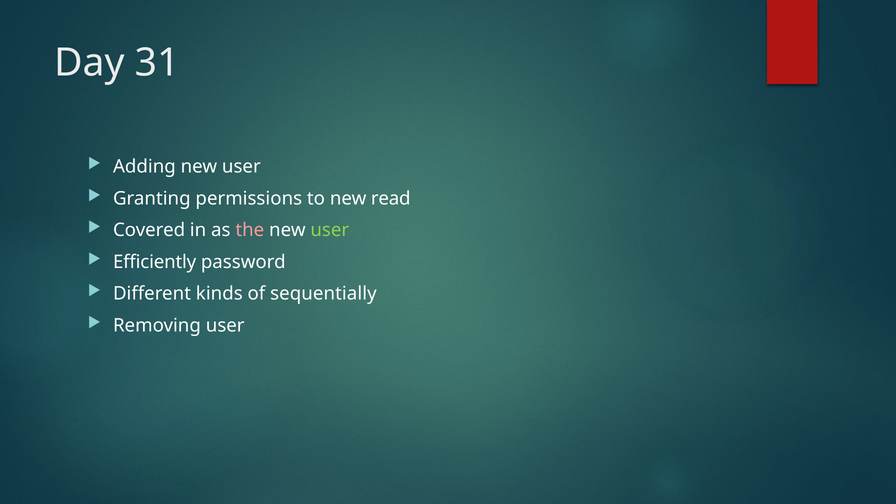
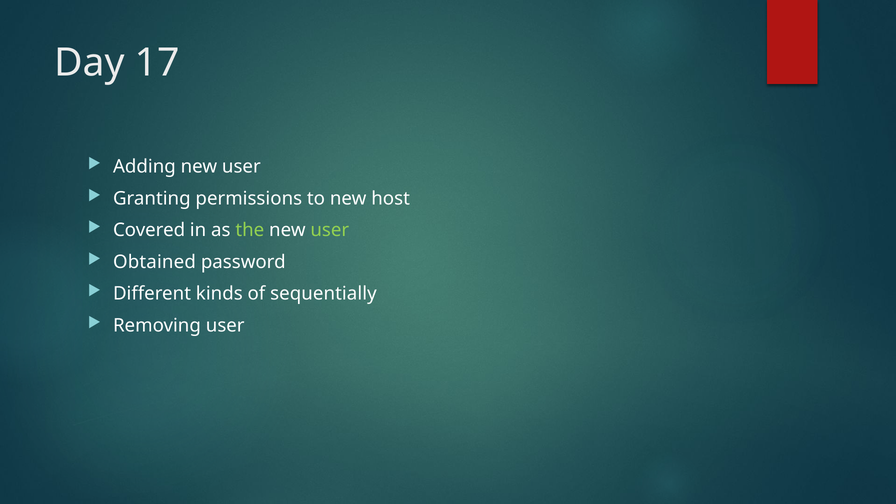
31: 31 -> 17 (157, 63)
read: read -> host (391, 199)
the colour: pink -> light green (250, 230)
Efficiently: Efficiently -> Obtained (154, 262)
